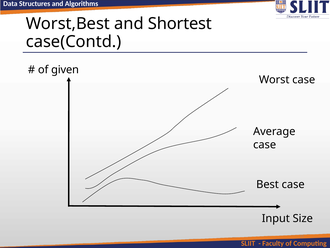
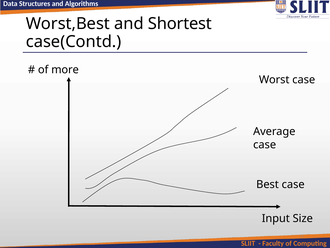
given: given -> more (65, 69)
